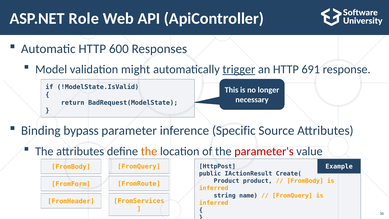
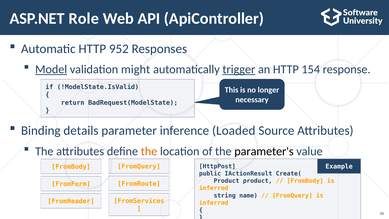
600: 600 -> 952 (119, 49)
Model underline: none -> present (51, 69)
691: 691 -> 154 (311, 69)
bypass: bypass -> details (81, 131)
Specific: Specific -> Loaded (234, 131)
parameter's colour: red -> black (264, 151)
